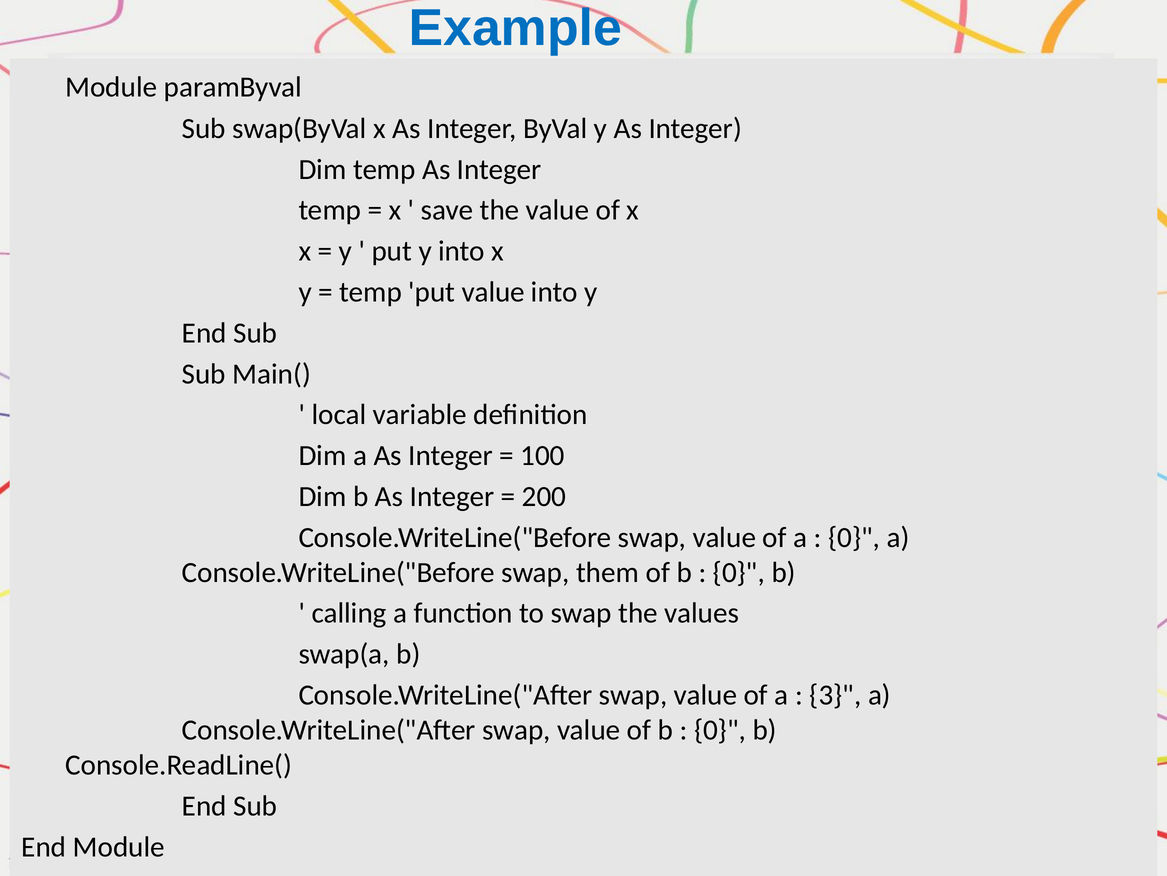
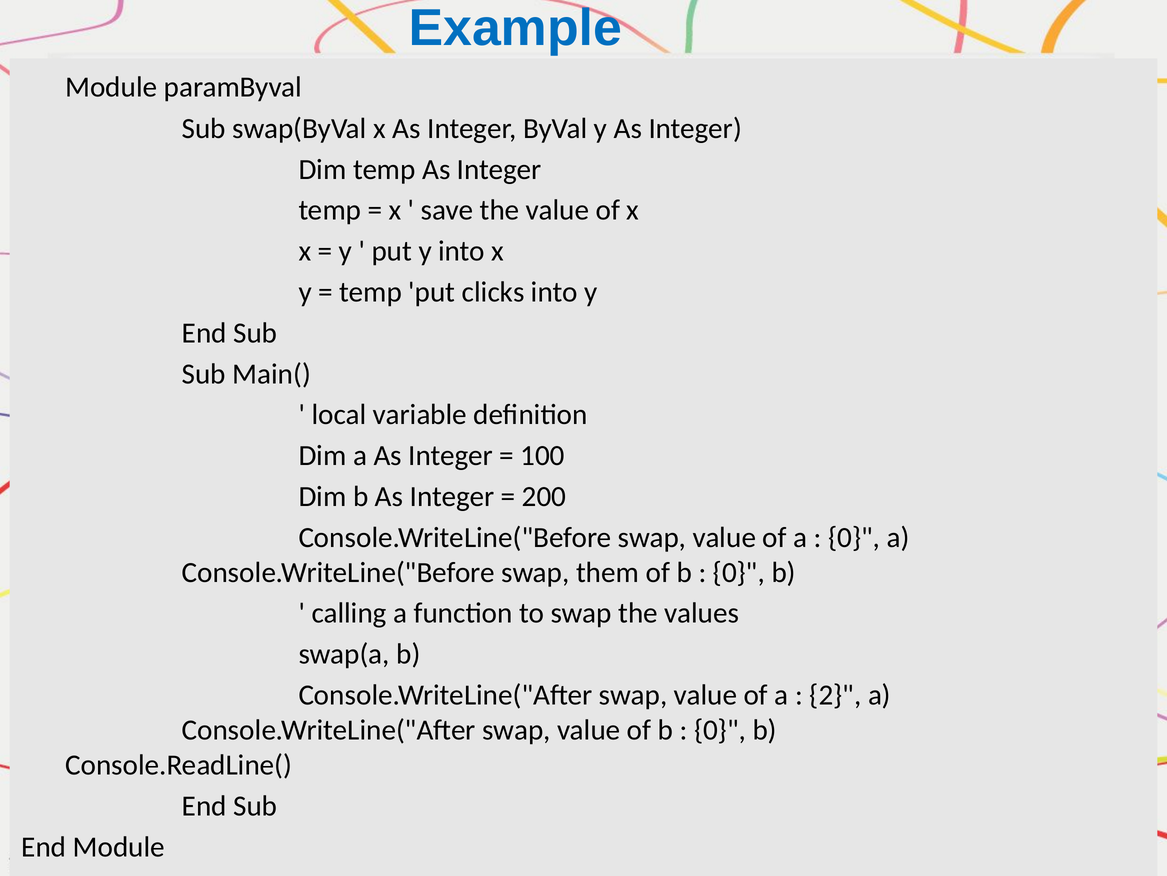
put value: value -> clicks (493, 292)
3: 3 -> 2 (835, 694)
